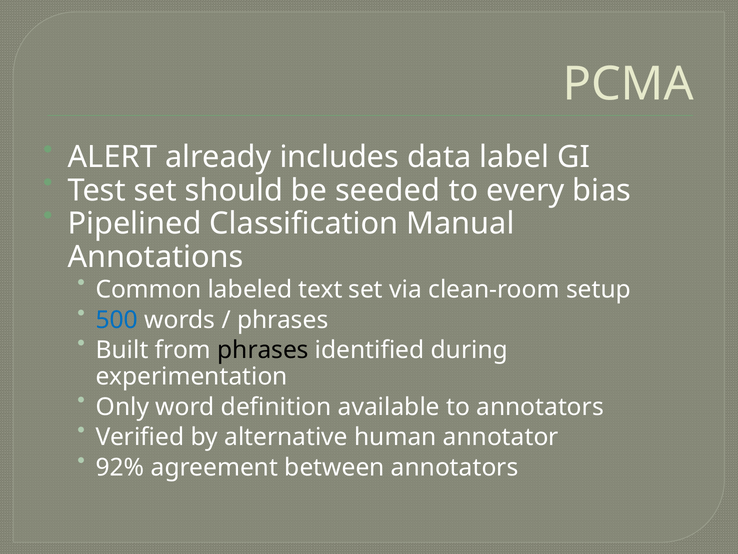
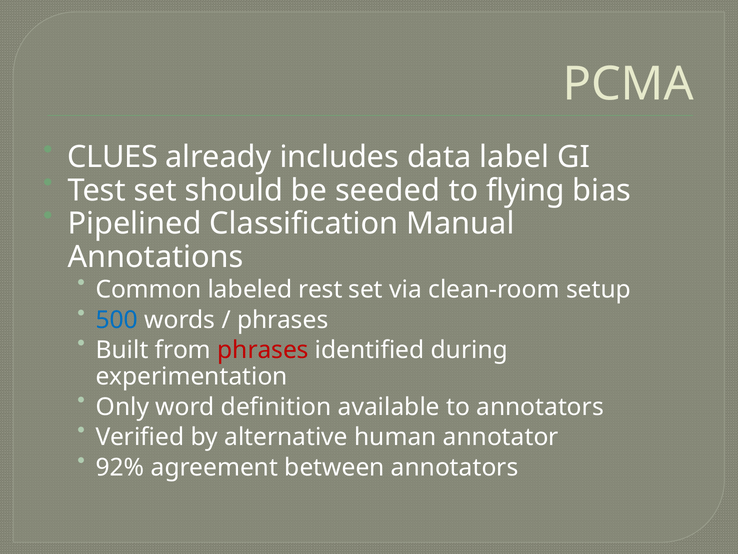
ALERT: ALERT -> CLUES (113, 157)
every: every -> flying (525, 190)
text: text -> rest (320, 289)
phrases colour: black -> red (263, 350)
